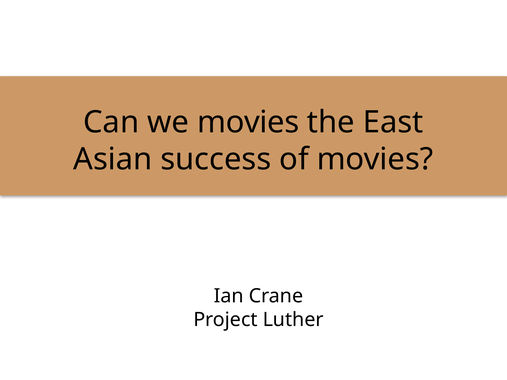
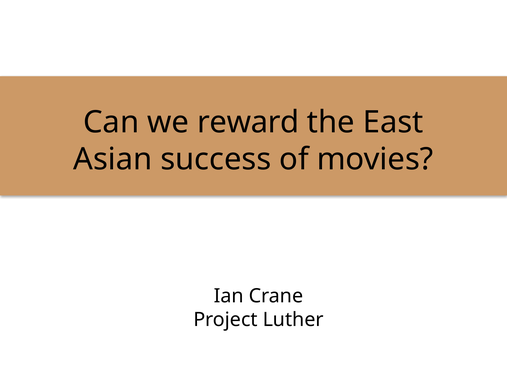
we movies: movies -> reward (248, 122)
